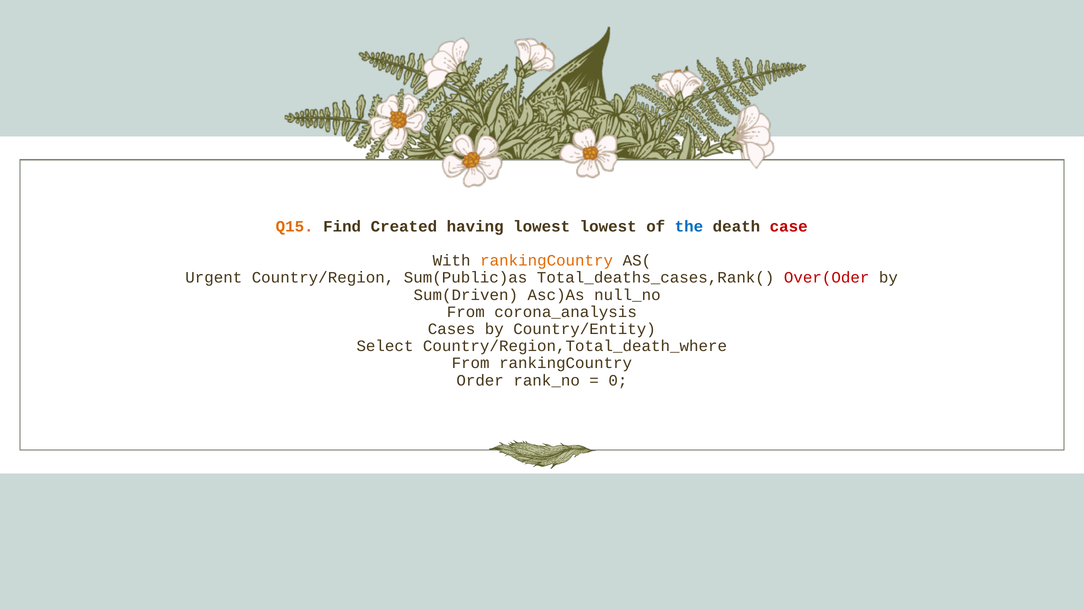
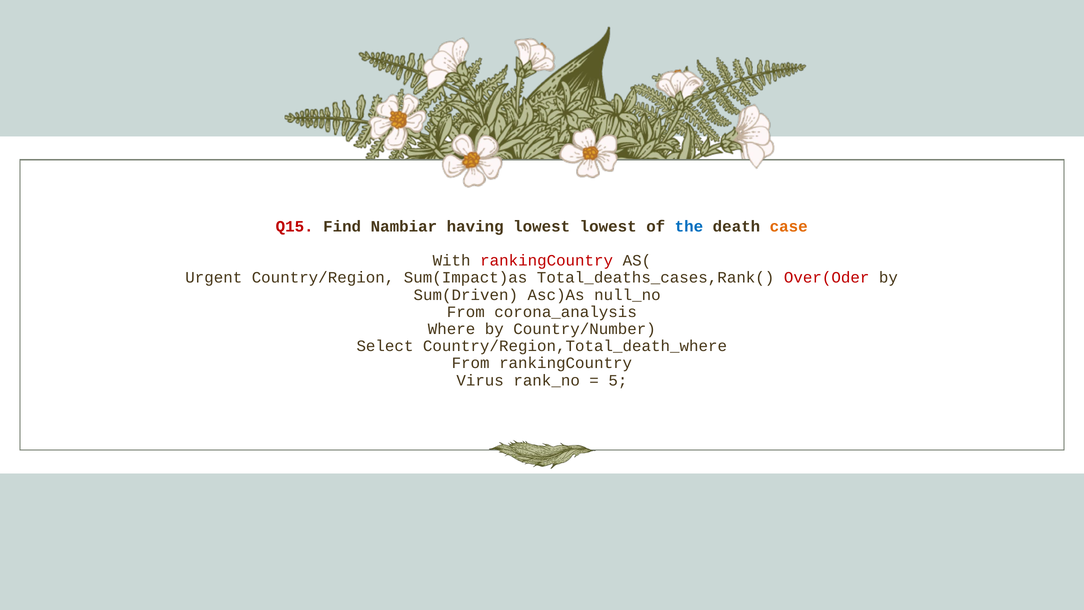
Q15 colour: orange -> red (295, 226)
Created: Created -> Nambiar (404, 226)
case colour: red -> orange (789, 226)
rankingCountry colour: orange -> red (547, 261)
Sum(Public)as: Sum(Public)as -> Sum(Impact)as (466, 278)
Cases: Cases -> Where (452, 329)
Country/Entity: Country/Entity -> Country/Number (585, 329)
Order: Order -> Virus (480, 380)
0: 0 -> 5 (618, 380)
